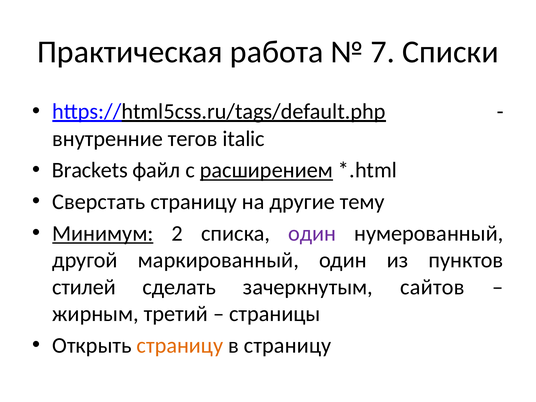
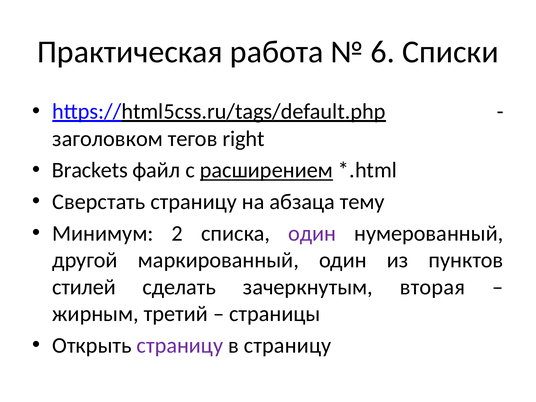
7: 7 -> 6 (383, 52)
внутренние: внутренние -> заголовком (108, 139)
italic: italic -> right (244, 139)
другие: другие -> абзаца (302, 202)
Минимум underline: present -> none (103, 233)
сайтов: сайтов -> вторая (432, 287)
страницу colour: orange -> purple (180, 345)
